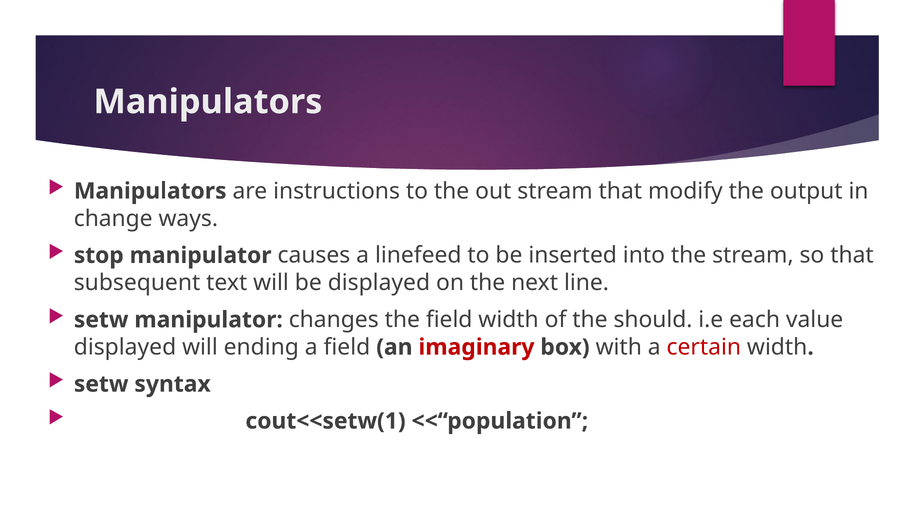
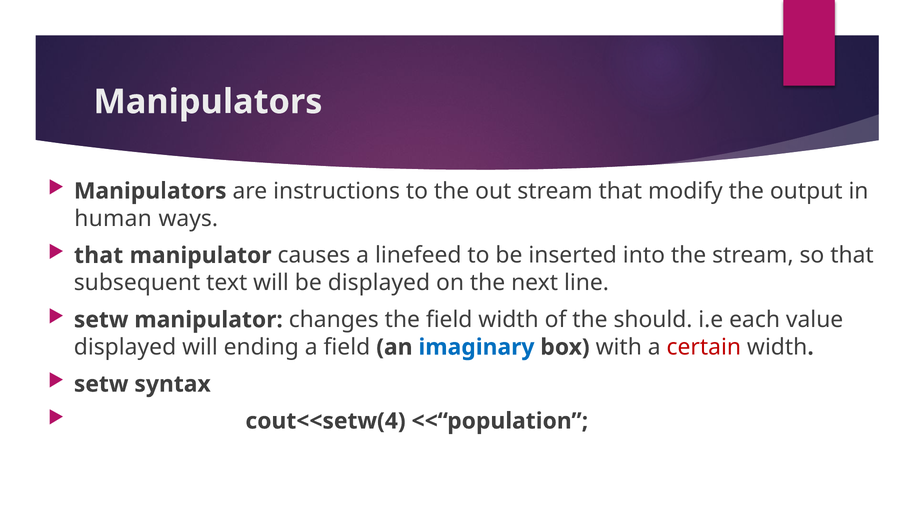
change: change -> human (113, 219)
stop: stop -> that (99, 256)
imaginary colour: red -> blue (476, 348)
cout<<setw(1: cout<<setw(1 -> cout<<setw(4 (326, 422)
